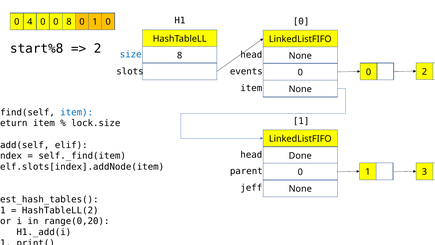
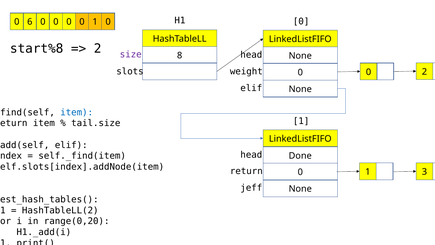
4: 4 -> 6 (30, 22)
8: 8 -> 0 (69, 22)
size colour: blue -> purple (131, 54)
events: events -> weight (246, 71)
item: item -> elif (251, 88)
lock.size: lock.size -> tail.size (96, 123)
parent: parent -> return (246, 171)
